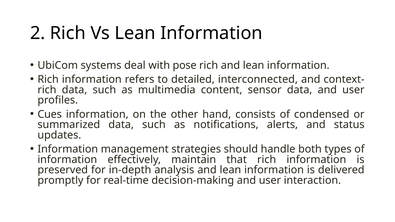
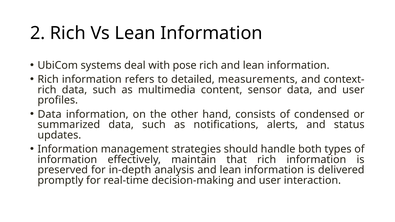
interconnected: interconnected -> measurements (258, 80)
Cues: Cues -> Data (50, 114)
